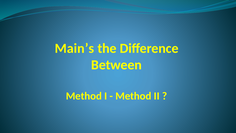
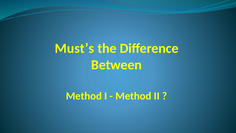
Main’s: Main’s -> Must’s (74, 48)
